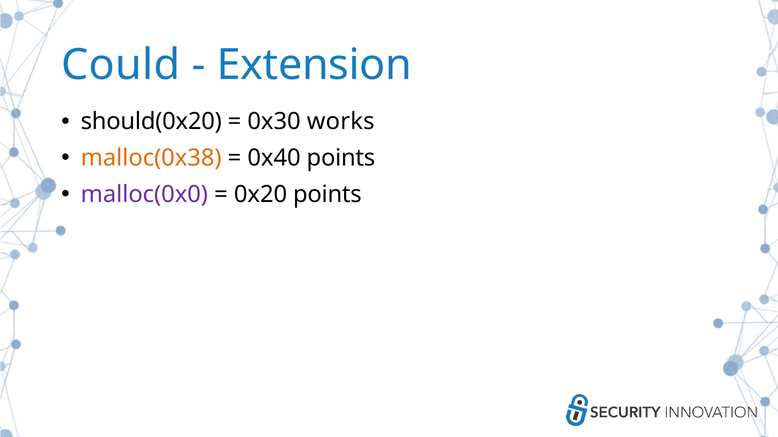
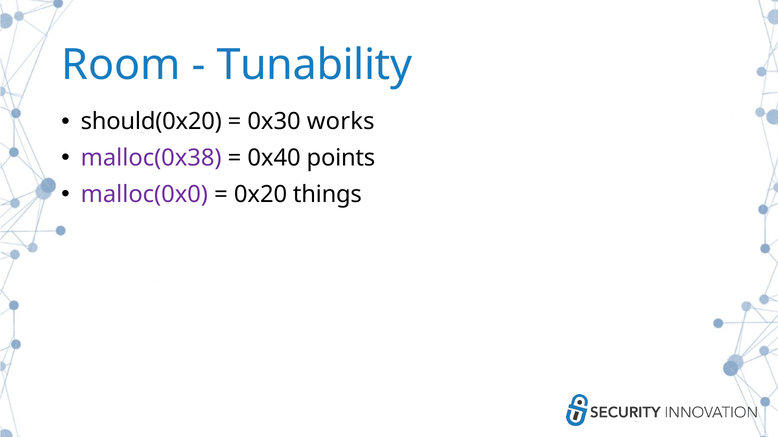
Could: Could -> Room (121, 65)
Extension: Extension -> Tunability (314, 65)
malloc(0x38 colour: orange -> purple (151, 158)
0x20 points: points -> things (327, 195)
